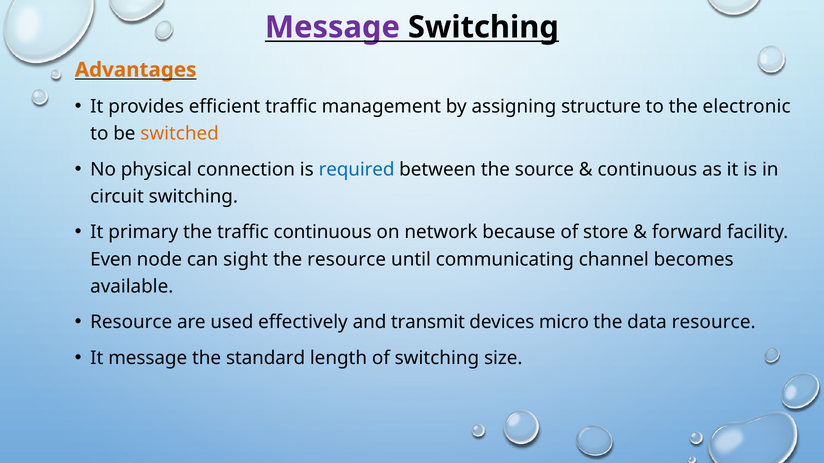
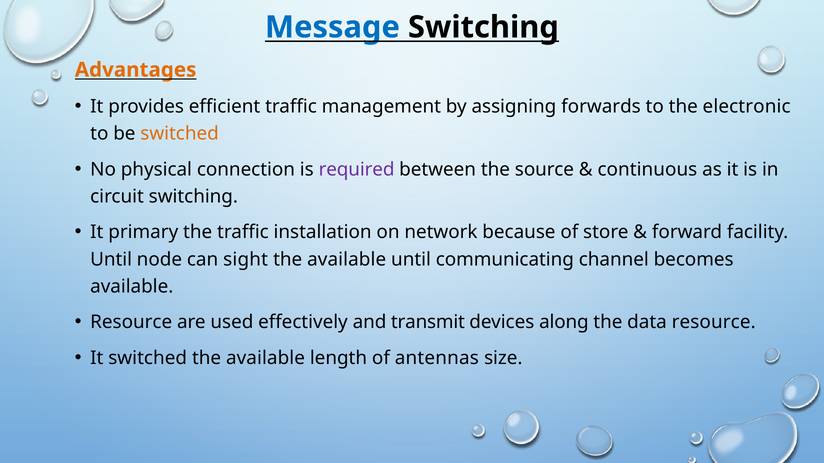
Message colour: purple -> blue (332, 27)
structure: structure -> forwards (601, 107)
required colour: blue -> purple (357, 170)
traffic continuous: continuous -> installation (323, 232)
Even: Even -> Until (111, 260)
resource: resource -> available (347, 260)
micro: micro -> along (564, 323)
It message: message -> switched (148, 358)
standard: standard -> available (265, 358)
of switching: switching -> antennas (437, 358)
